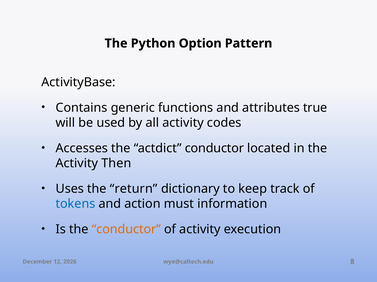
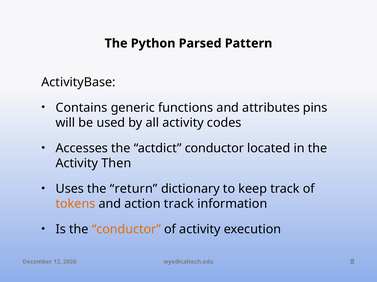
Option: Option -> Parsed (200, 43)
true: true -> pins (315, 108)
tokens colour: blue -> orange (75, 204)
action must: must -> track (179, 204)
